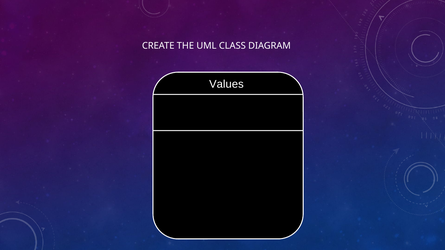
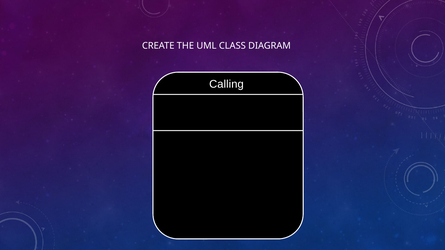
Values: Values -> Calling (226, 84)
